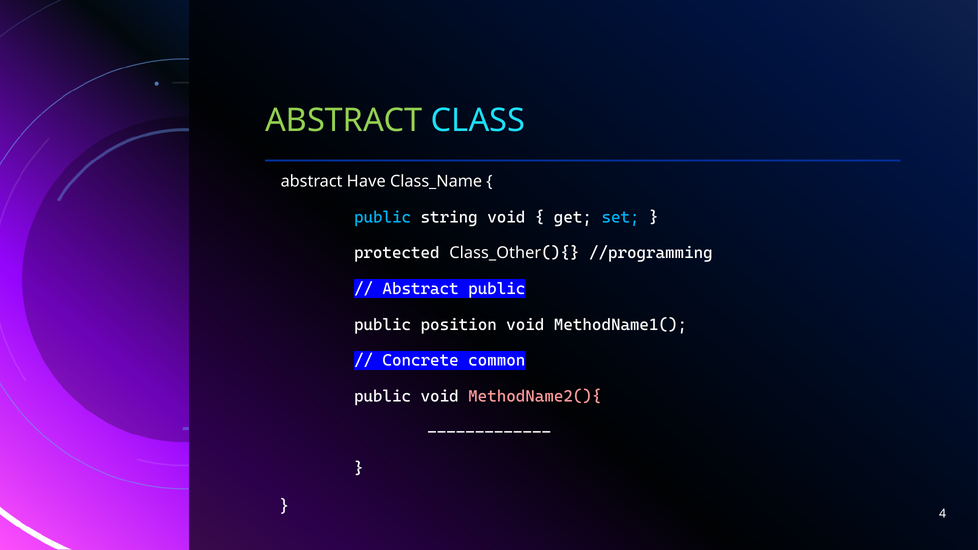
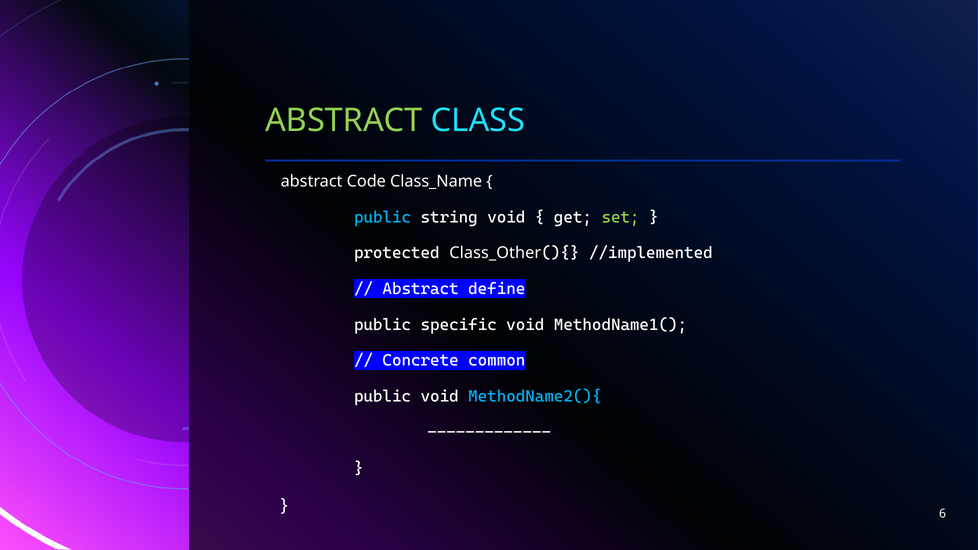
Have: Have -> Code (366, 181)
set colour: light blue -> light green (621, 217)
//programming: //programming -> //implemented (651, 253)
Abstract public: public -> define (497, 289)
position: position -> specific (459, 325)
MethodName2(){ colour: pink -> light blue (535, 397)
4: 4 -> 6 (943, 514)
